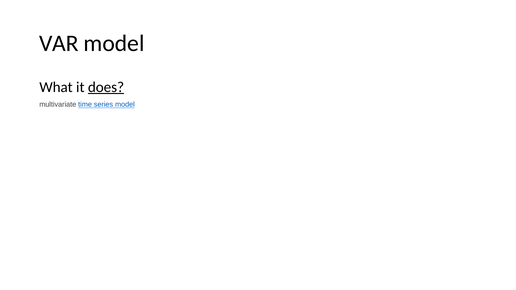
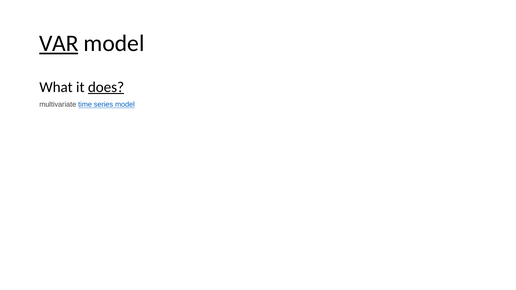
VAR underline: none -> present (59, 43)
